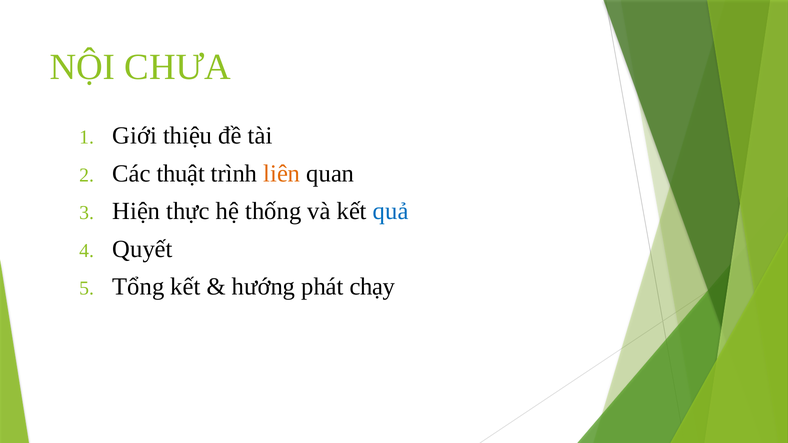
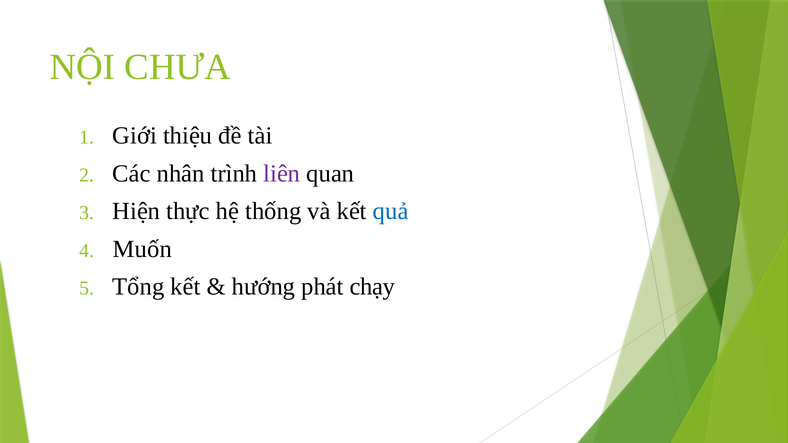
thuật: thuật -> nhân (181, 174)
liên colour: orange -> purple (282, 174)
Quyết: Quyết -> Muốn (142, 249)
